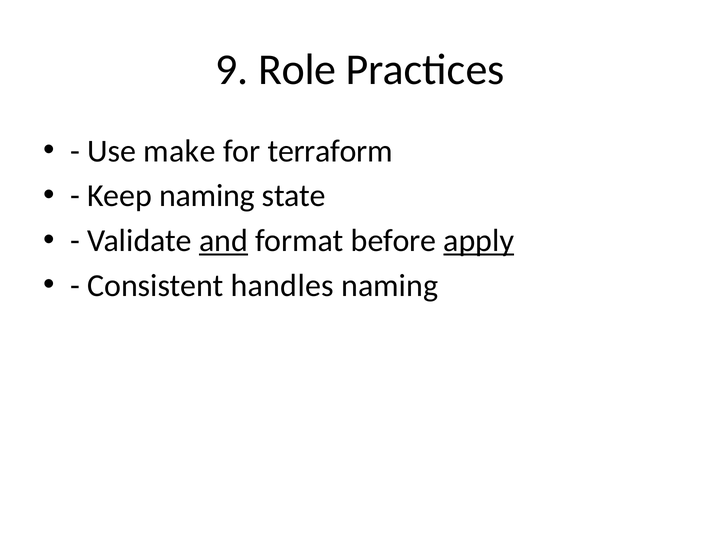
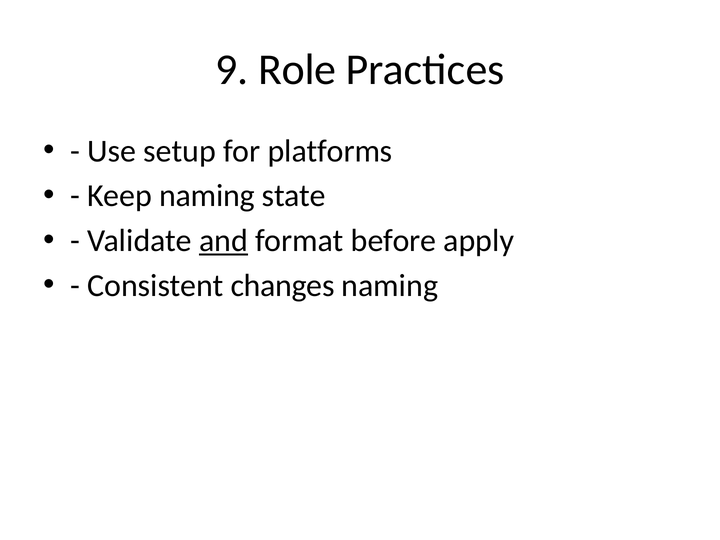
make: make -> setup (180, 151)
terraform: terraform -> platforms (330, 151)
apply underline: present -> none (479, 241)
handles: handles -> changes (283, 285)
